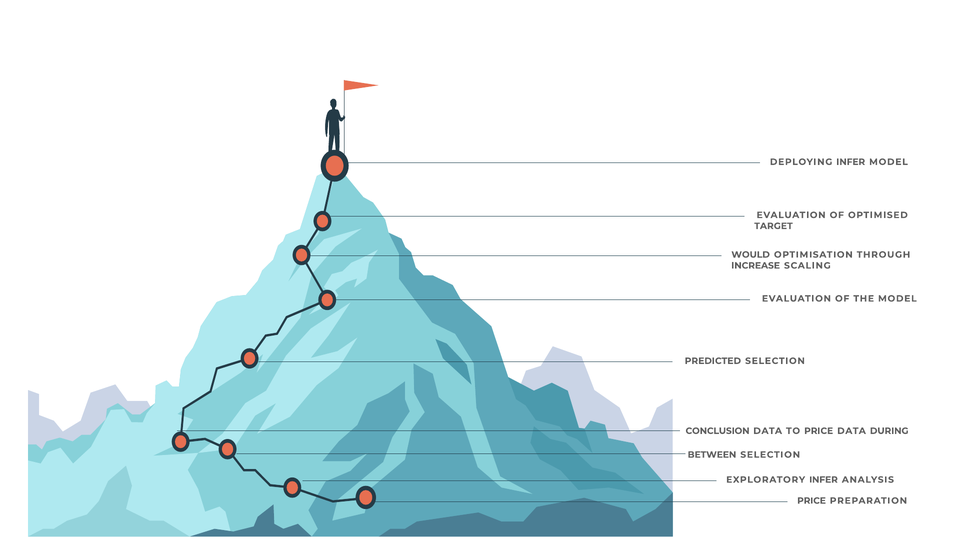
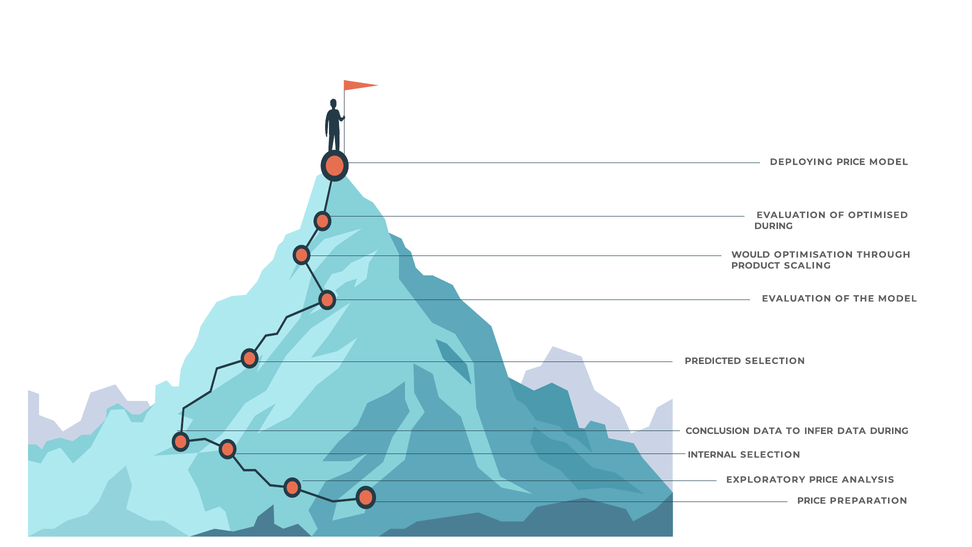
DEPLOYING INFER: INFER -> PRICE (851, 162)
TARGET: TARGET -> DURING (774, 226)
INCREASE: INCREASE -> PRODUCT (756, 265)
TO PRICE: PRICE -> INFER (819, 431)
BETWEEN: BETWEEN -> INTERNAL (712, 454)
EXPLORATORY INFER: INFER -> PRICE (823, 479)
